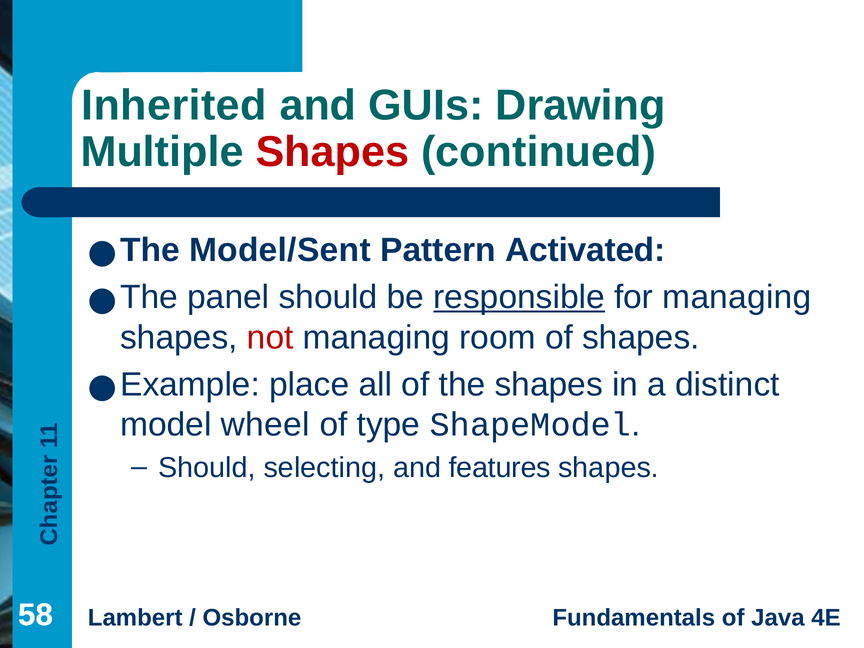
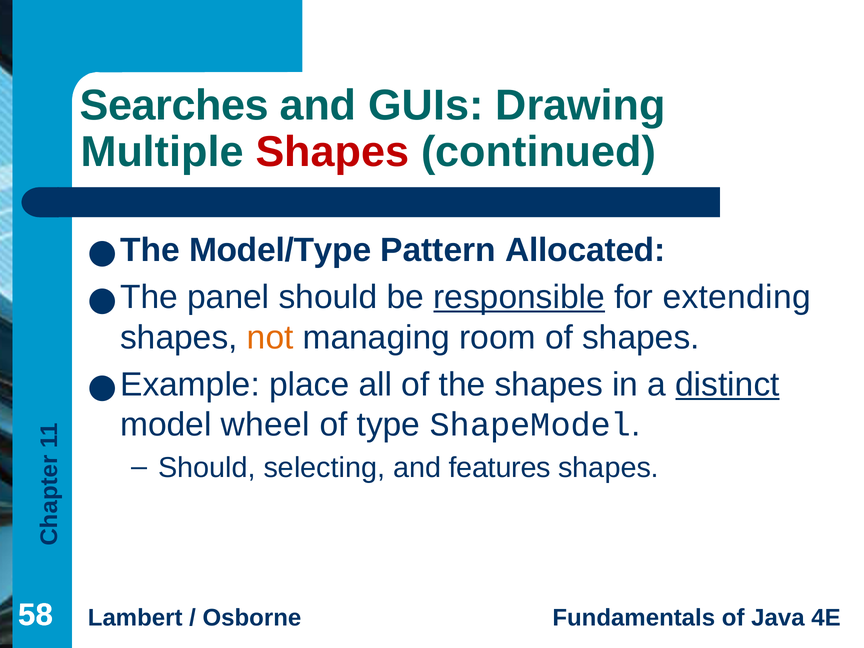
Inherited: Inherited -> Searches (174, 105)
Model/Sent: Model/Sent -> Model/Type (280, 250)
Activated: Activated -> Allocated (585, 250)
for managing: managing -> extending (737, 297)
not colour: red -> orange (270, 337)
distinct underline: none -> present (727, 385)
